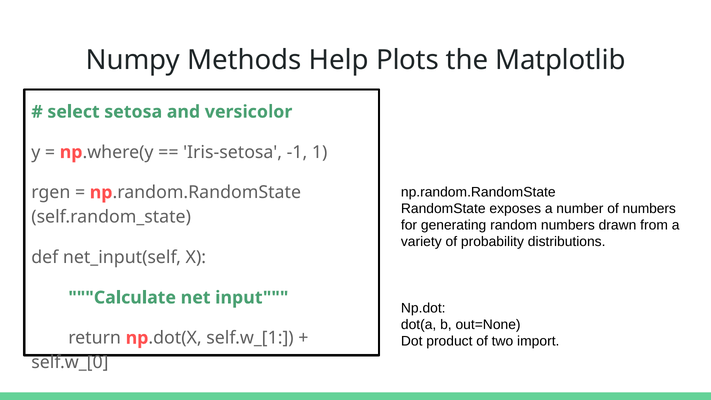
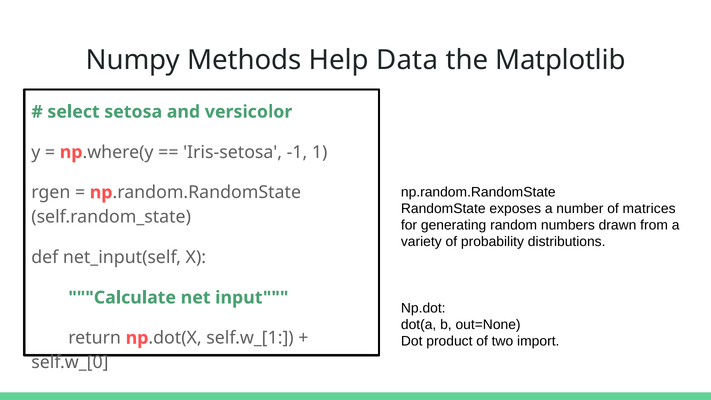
Plots: Plots -> Data (407, 60)
of numbers: numbers -> matrices (649, 209)
